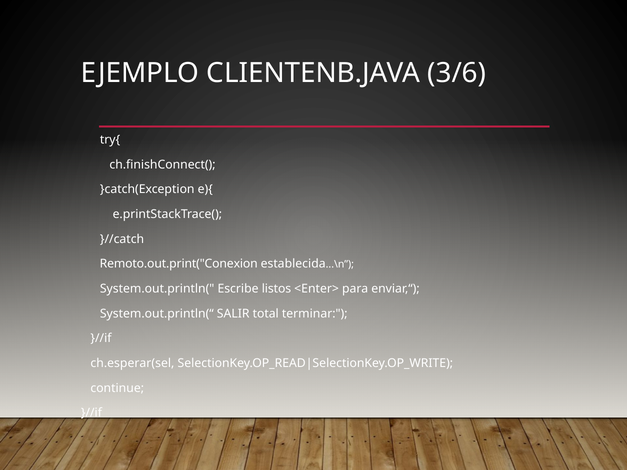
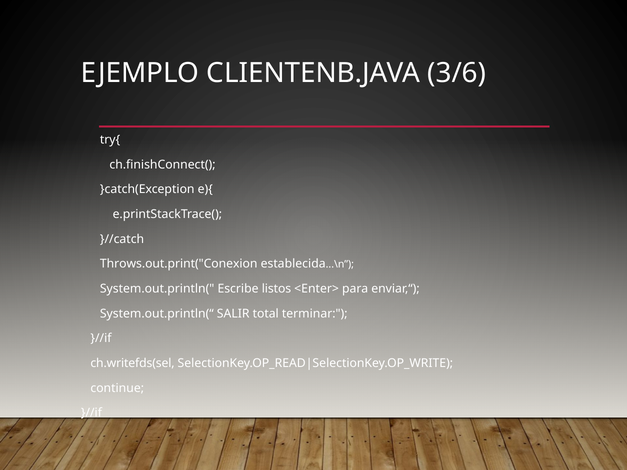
Remoto.out.print("Conexion: Remoto.out.print("Conexion -> Throws.out.print("Conexion (179, 264)
ch.esperar(sel: ch.esperar(sel -> ch.writefds(sel (132, 363)
